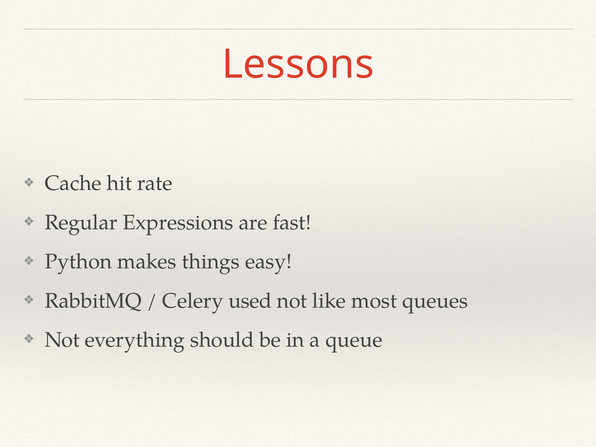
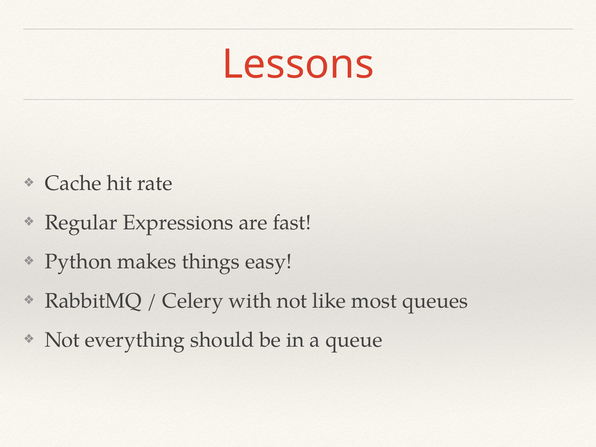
used: used -> with (250, 301)
